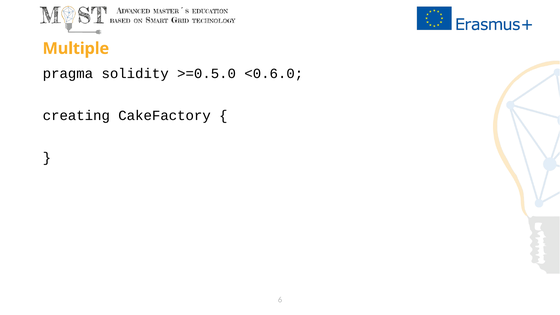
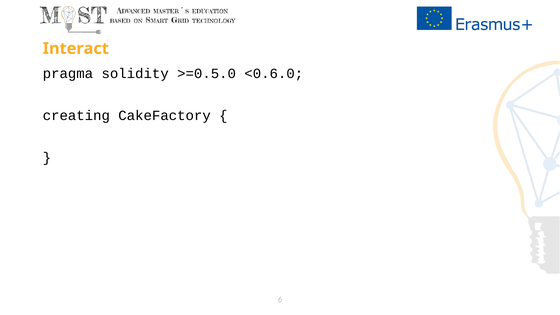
Multiple: Multiple -> Interact (76, 49)
